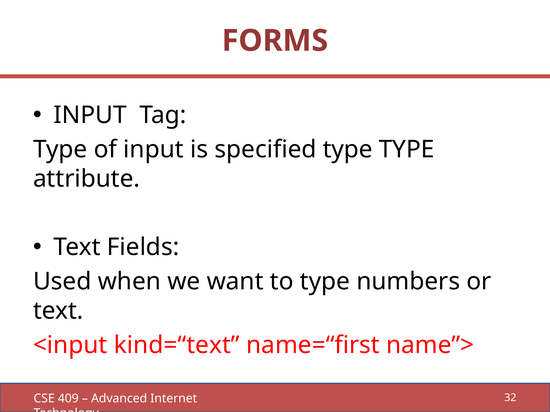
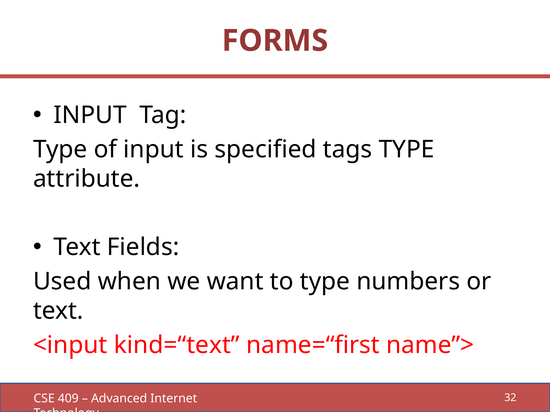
specified type: type -> tags (348, 150)
